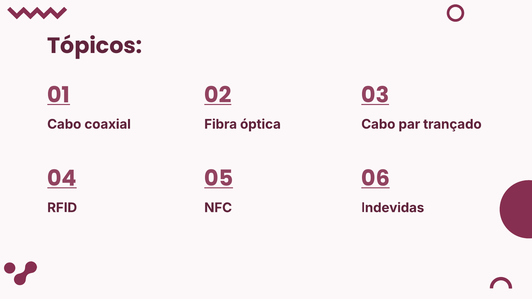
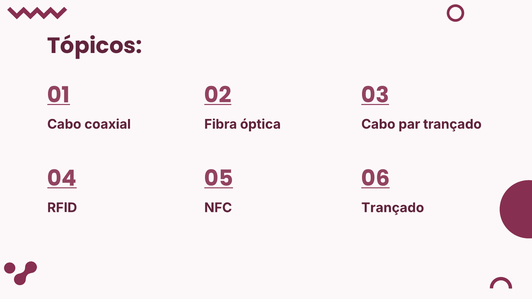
NFC Indevidas: Indevidas -> Trançado (393, 208)
